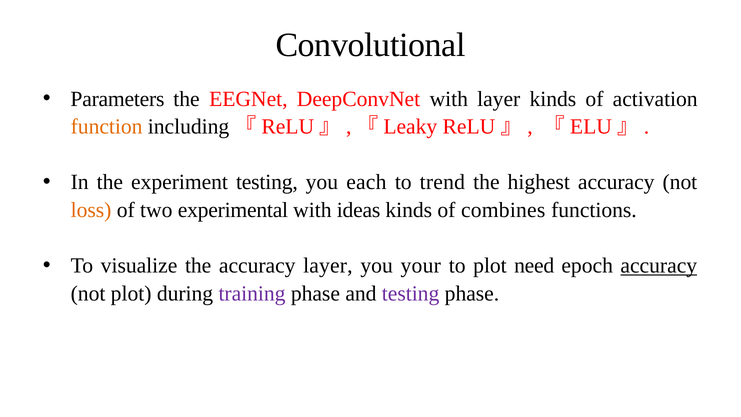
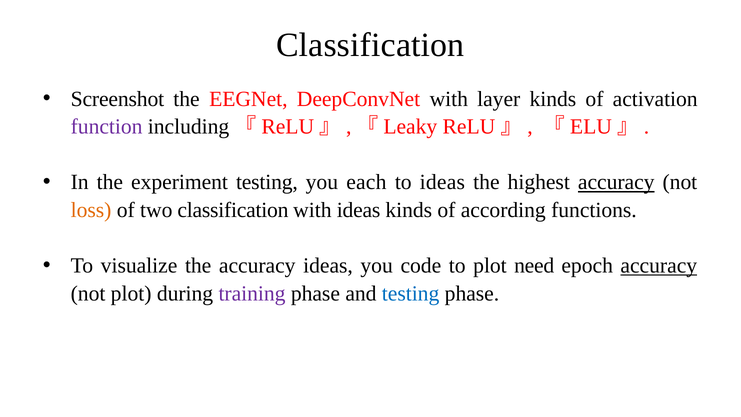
Convolutional: Convolutional -> Classification (370, 45)
Parameters: Parameters -> Screenshot (117, 99)
function colour: orange -> purple (107, 127)
to trend: trend -> ideas (442, 182)
accuracy underline: none -> present (616, 182)
two experimental: experimental -> classification (233, 210)
combines: combines -> according (503, 210)
accuracy layer: layer -> ideas (328, 266)
your: your -> code (421, 266)
testing colour: purple -> blue (411, 293)
